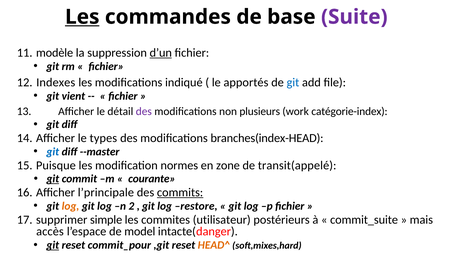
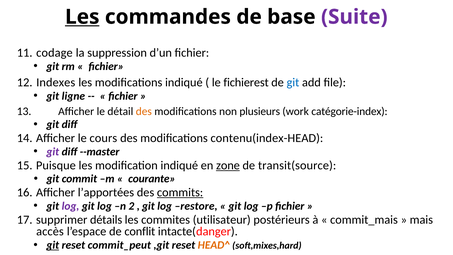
modèle: modèle -> codage (54, 53)
d’un underline: present -> none (161, 53)
apportés: apportés -> fichierest (246, 82)
vient: vient -> ligne (73, 96)
des colour: purple -> orange (144, 111)
types: types -> cours (103, 138)
branches(index-HEAD: branches(index-HEAD -> contenu(index-HEAD (267, 138)
git colour: blue -> purple (53, 152)
modification normes: normes -> indiqué (179, 165)
zone underline: none -> present (228, 165)
transit(appelé: transit(appelé -> transit(source (297, 165)
git underline: present -> none (53, 179)
l’principale: l’principale -> l’apportées (106, 192)
log colour: orange -> purple (71, 206)
simple: simple -> détails (106, 219)
commit_suite: commit_suite -> commit_mais (364, 219)
model: model -> conflit (140, 231)
commit_pour: commit_pour -> commit_peut (119, 245)
